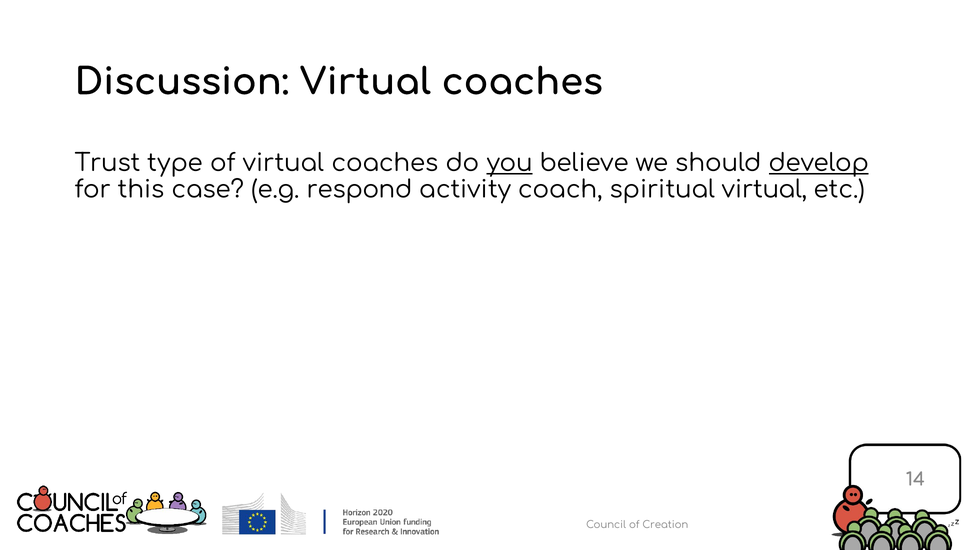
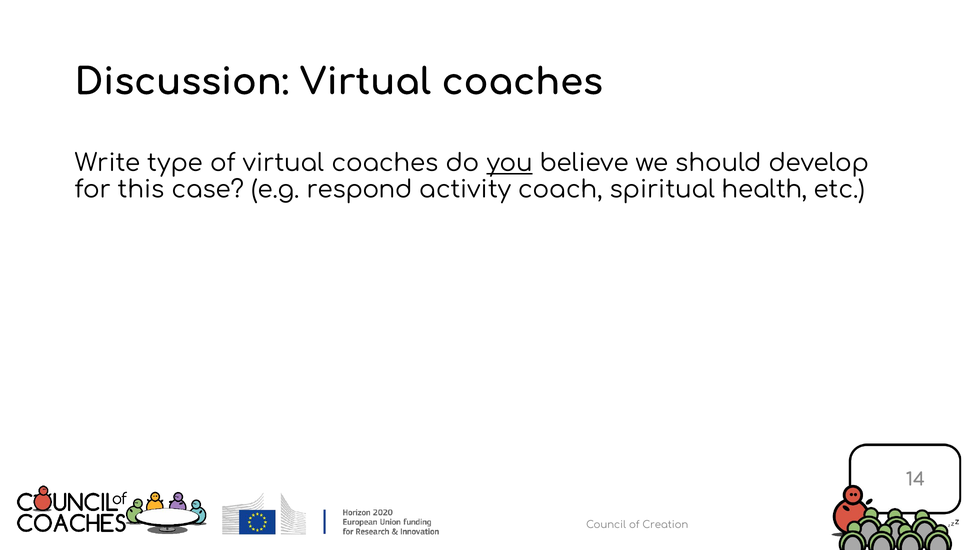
Trust: Trust -> Write (107, 163)
develop underline: present -> none (819, 163)
spiritual virtual: virtual -> health (765, 190)
